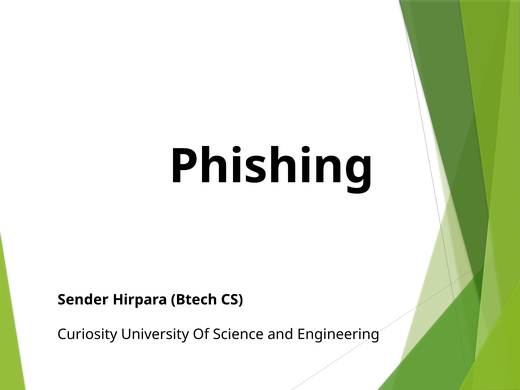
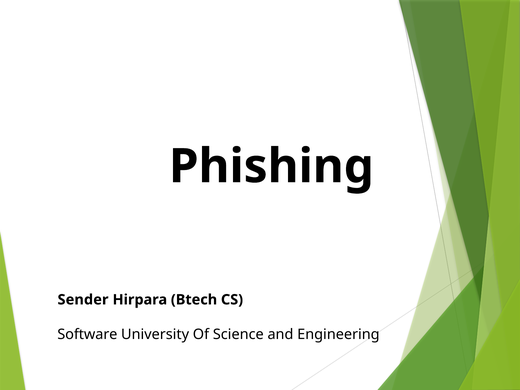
Curiosity: Curiosity -> Software (87, 334)
